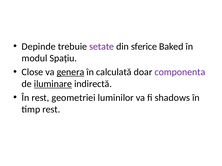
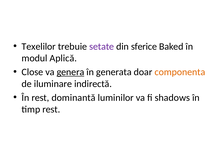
Depinde: Depinde -> Texelilor (39, 47)
Spațiu: Spațiu -> Aplică (63, 58)
calculată: calculată -> generata (114, 72)
componenta colour: purple -> orange (180, 72)
iluminare underline: present -> none (53, 84)
geometriei: geometriei -> dominantă (74, 98)
